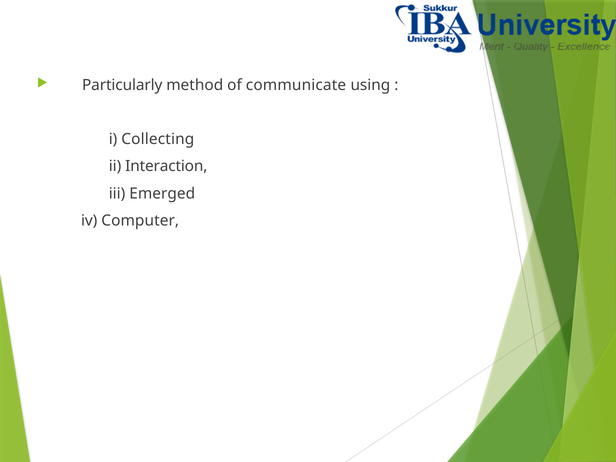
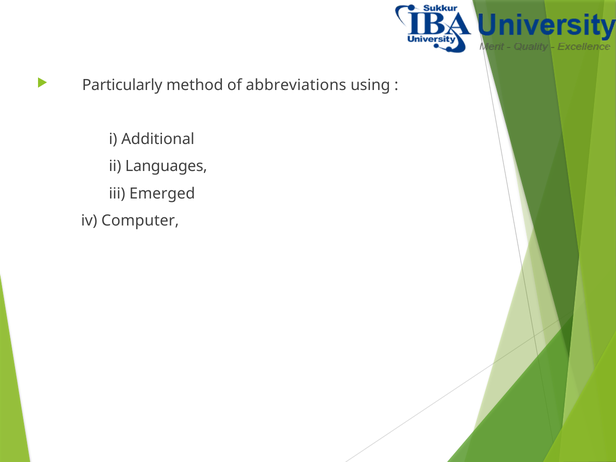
communicate: communicate -> abbreviations (296, 85)
Collecting: Collecting -> Additional (158, 139)
Interaction: Interaction -> Languages (166, 166)
